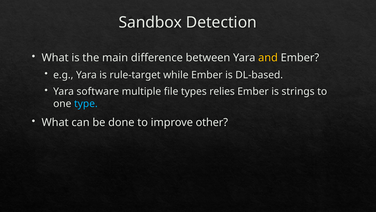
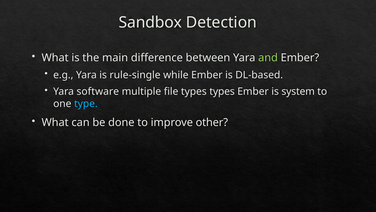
and colour: yellow -> light green (268, 58)
rule-target: rule-target -> rule-single (135, 75)
types relies: relies -> types (222, 91)
strings: strings -> system (298, 91)
